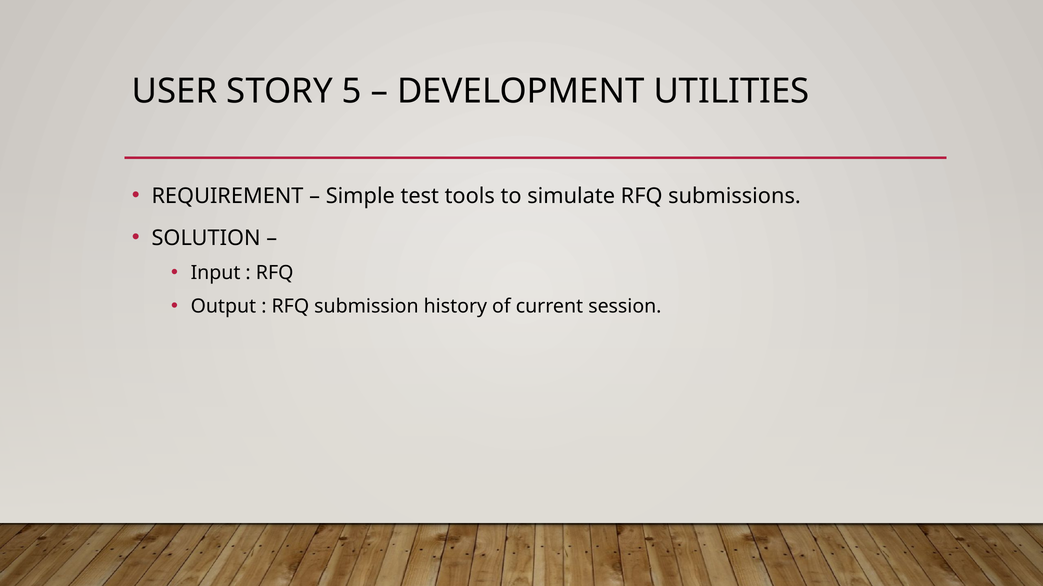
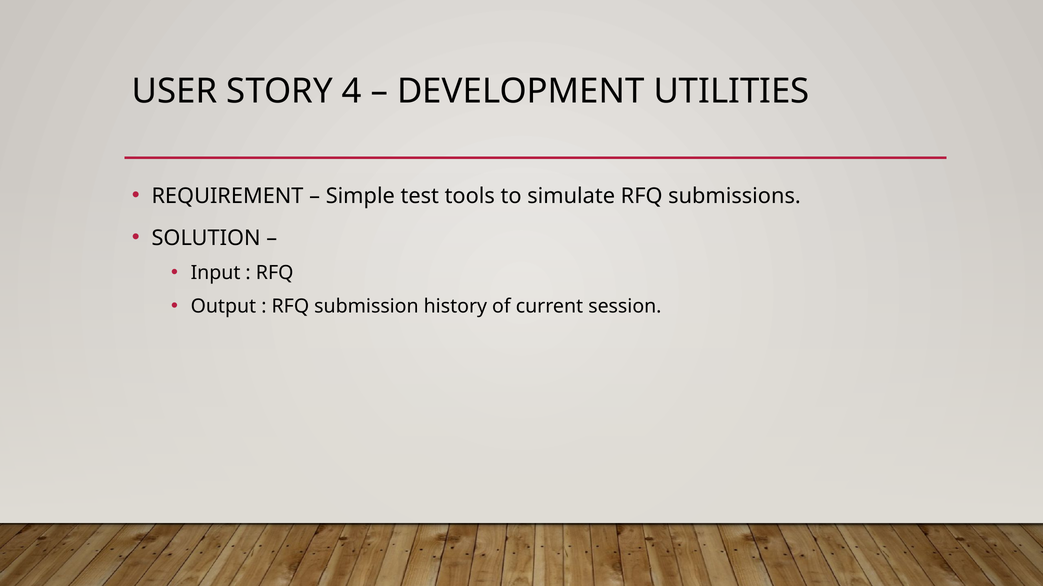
5: 5 -> 4 (352, 91)
